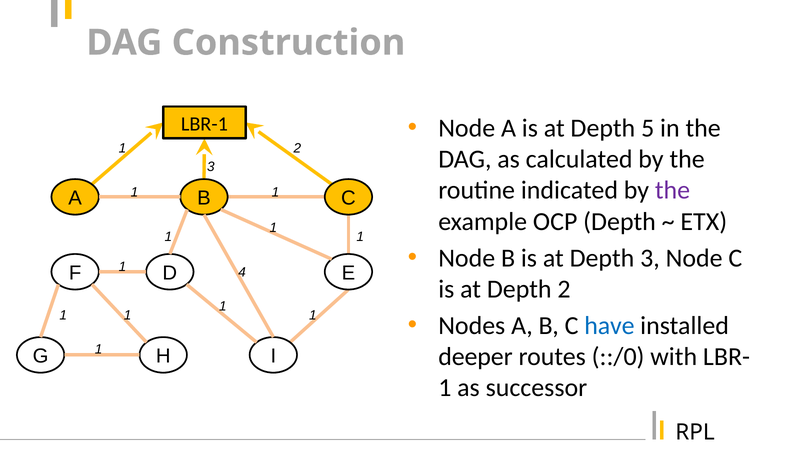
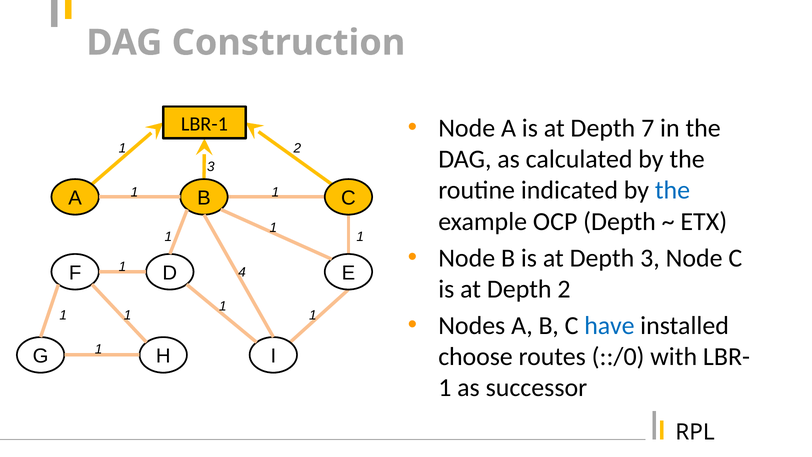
5: 5 -> 7 (648, 128)
the colour: purple -> blue (672, 190)
deeper: deeper -> choose (475, 357)
